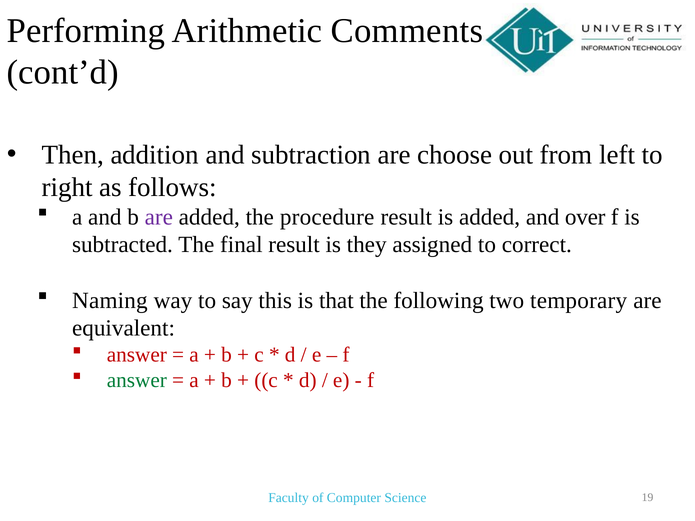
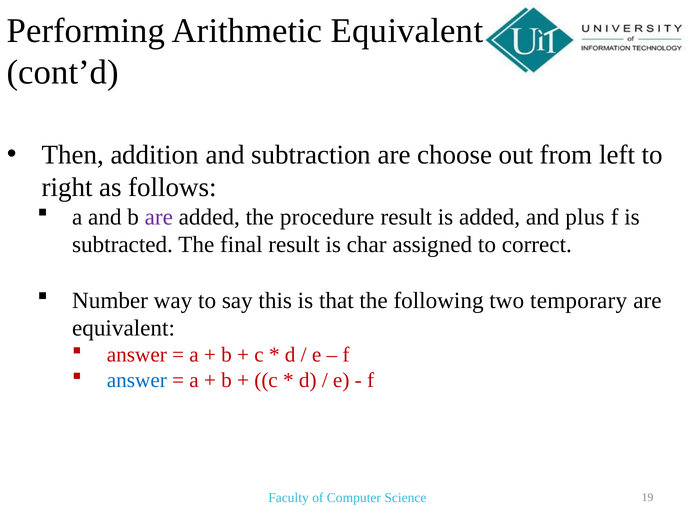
Arithmetic Comments: Comments -> Equivalent (407, 31)
over: over -> plus (585, 217)
they: they -> char (367, 245)
Naming: Naming -> Number (110, 301)
answer colour: green -> blue (137, 380)
